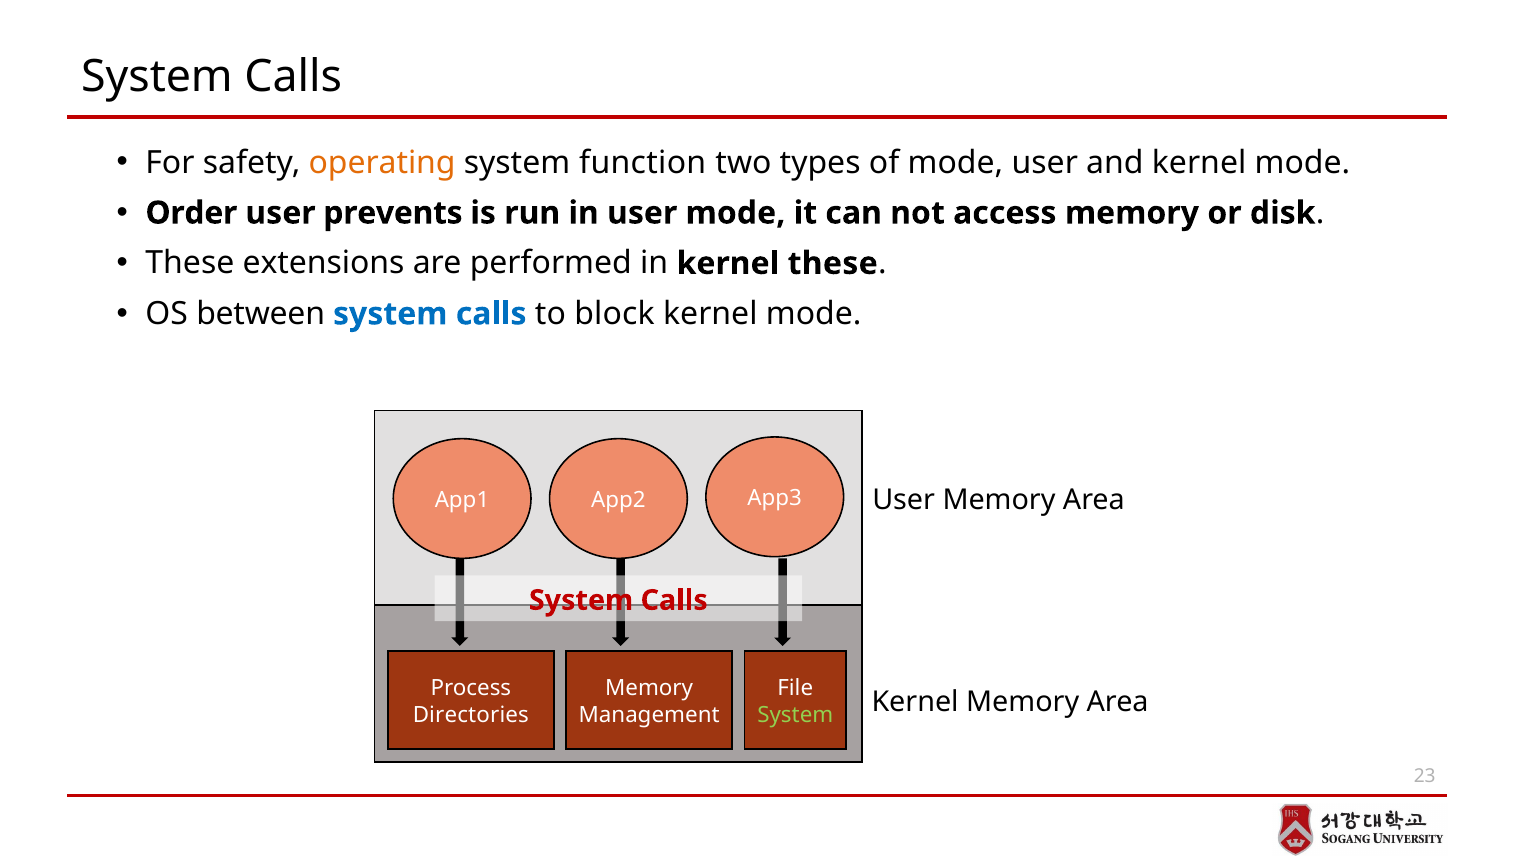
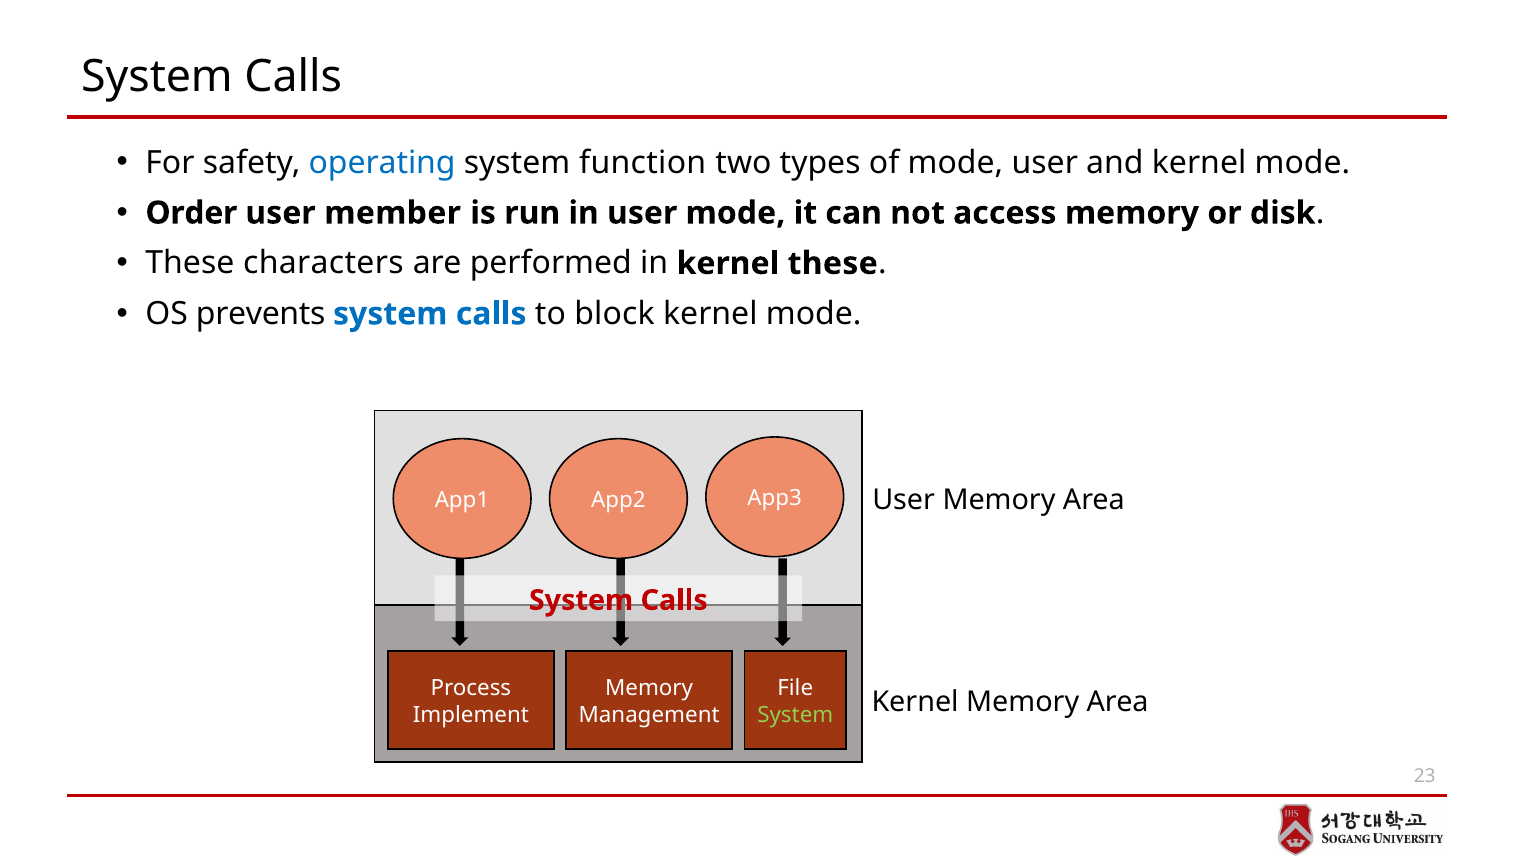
operating colour: orange -> blue (382, 163)
prevents: prevents -> member (393, 213)
extensions: extensions -> characters (323, 264)
between: between -> prevents (261, 314)
Directories: Directories -> Implement (471, 715)
